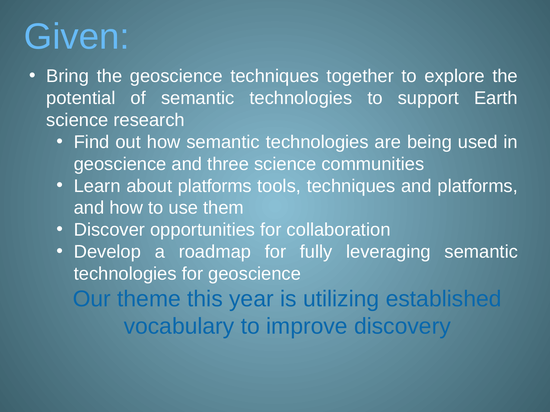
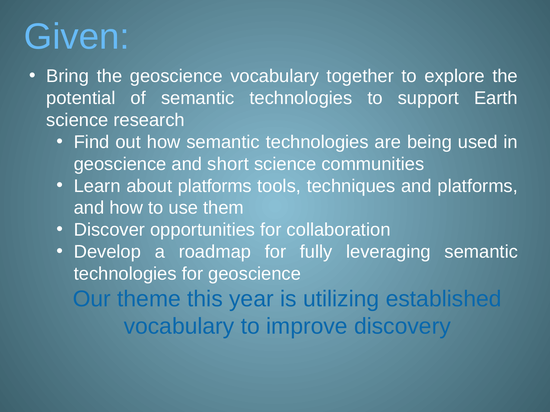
geoscience techniques: techniques -> vocabulary (275, 76)
three: three -> short (228, 164)
